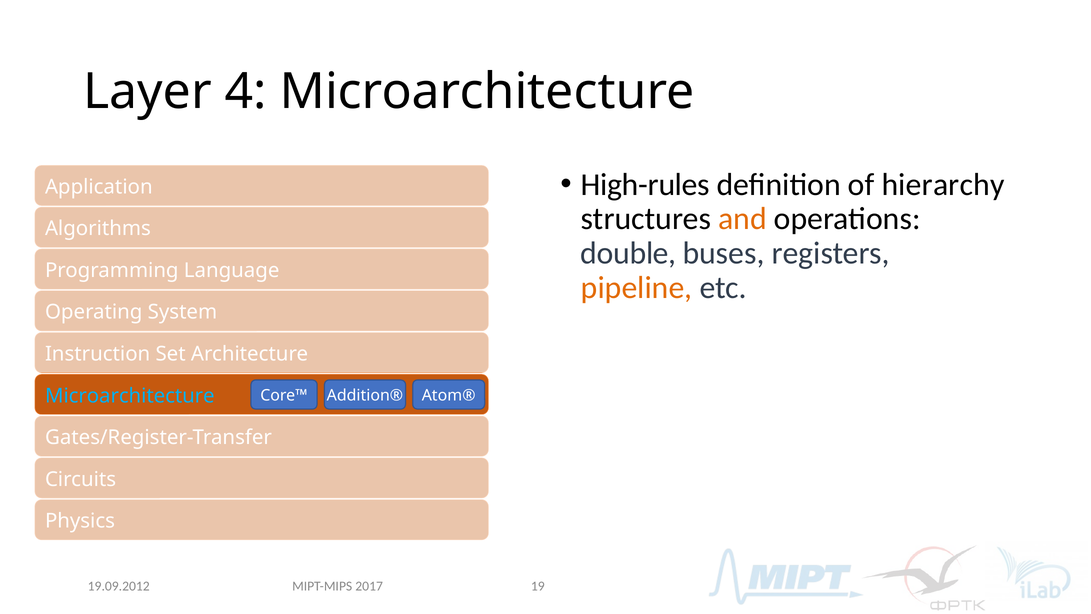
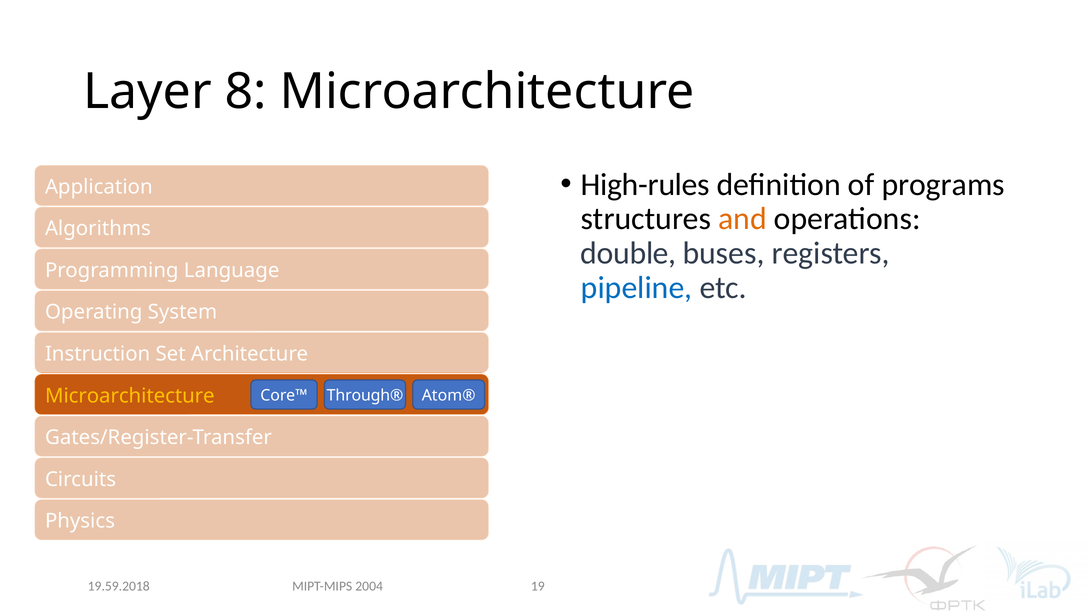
4: 4 -> 8 (246, 92)
hierarchy: hierarchy -> programs (943, 184)
pipeline colour: orange -> blue (637, 288)
Microarchitecture colour: light blue -> yellow (130, 396)
Addition®: Addition® -> Through® (365, 395)
2017: 2017 -> 2004 (369, 586)
19.09.2012: 19.09.2012 -> 19.59.2018 (119, 586)
